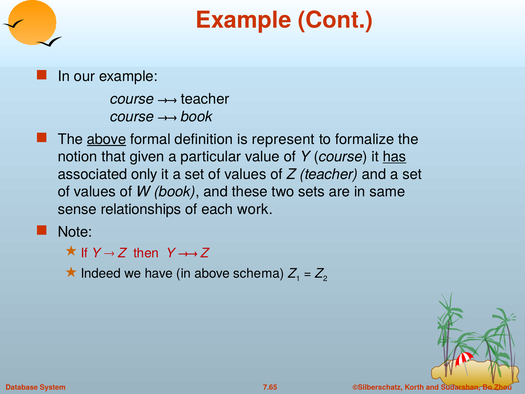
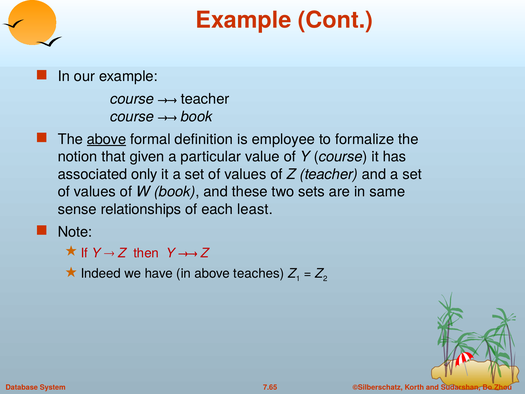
represent: represent -> employee (283, 139)
has underline: present -> none (395, 157)
work: work -> least (255, 209)
schema: schema -> teaches (259, 273)
